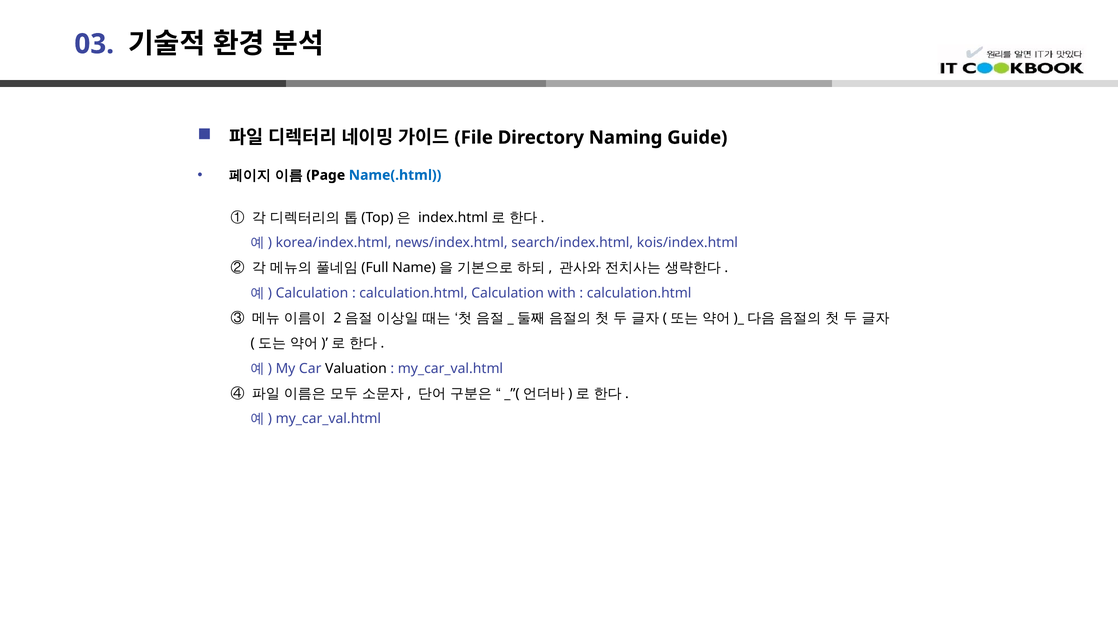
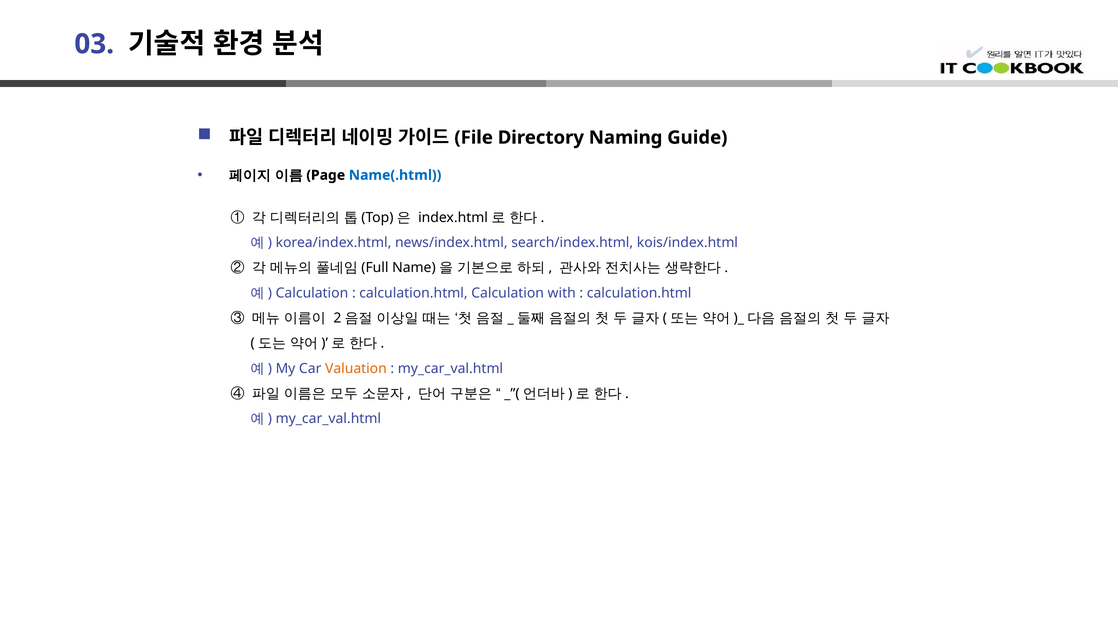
Valuation colour: black -> orange (356, 368)
